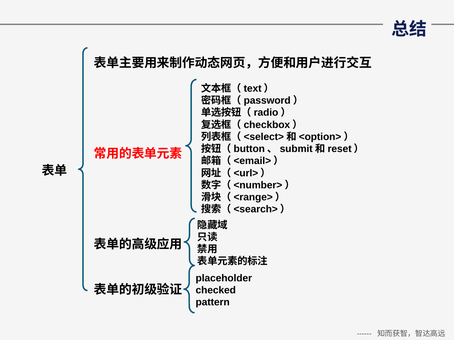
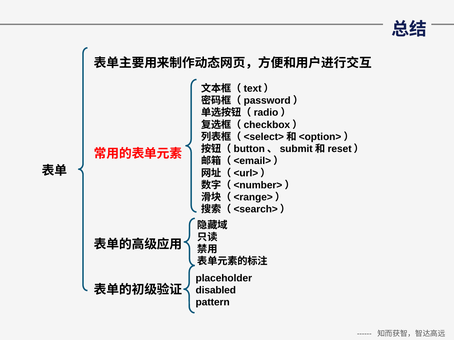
checked: checked -> disabled (216, 291)
